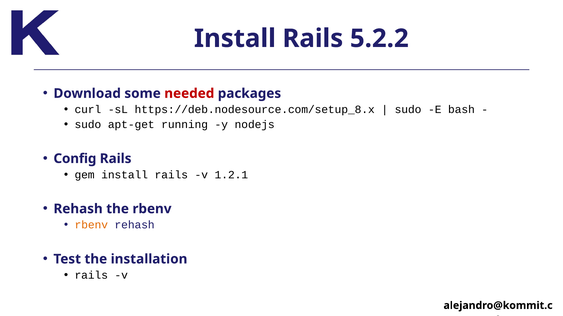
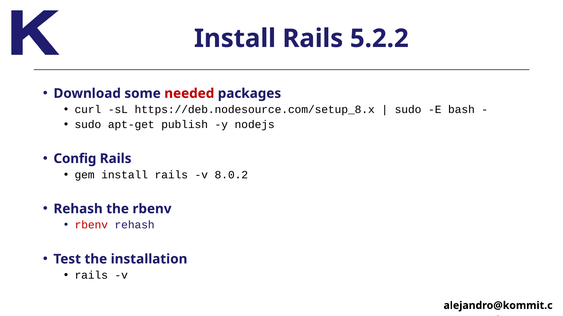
running: running -> publish (185, 125)
1.2.1: 1.2.1 -> 8.0.2 (231, 175)
rbenv colour: orange -> red (91, 225)
